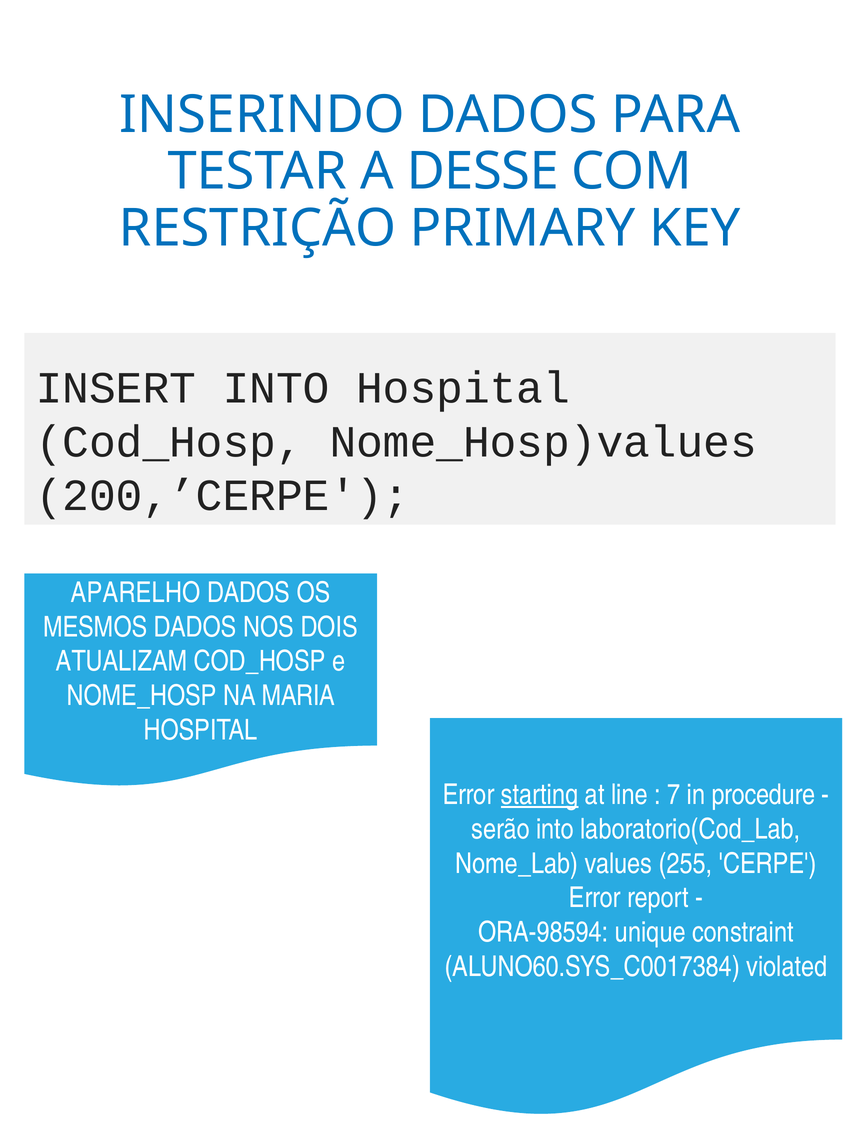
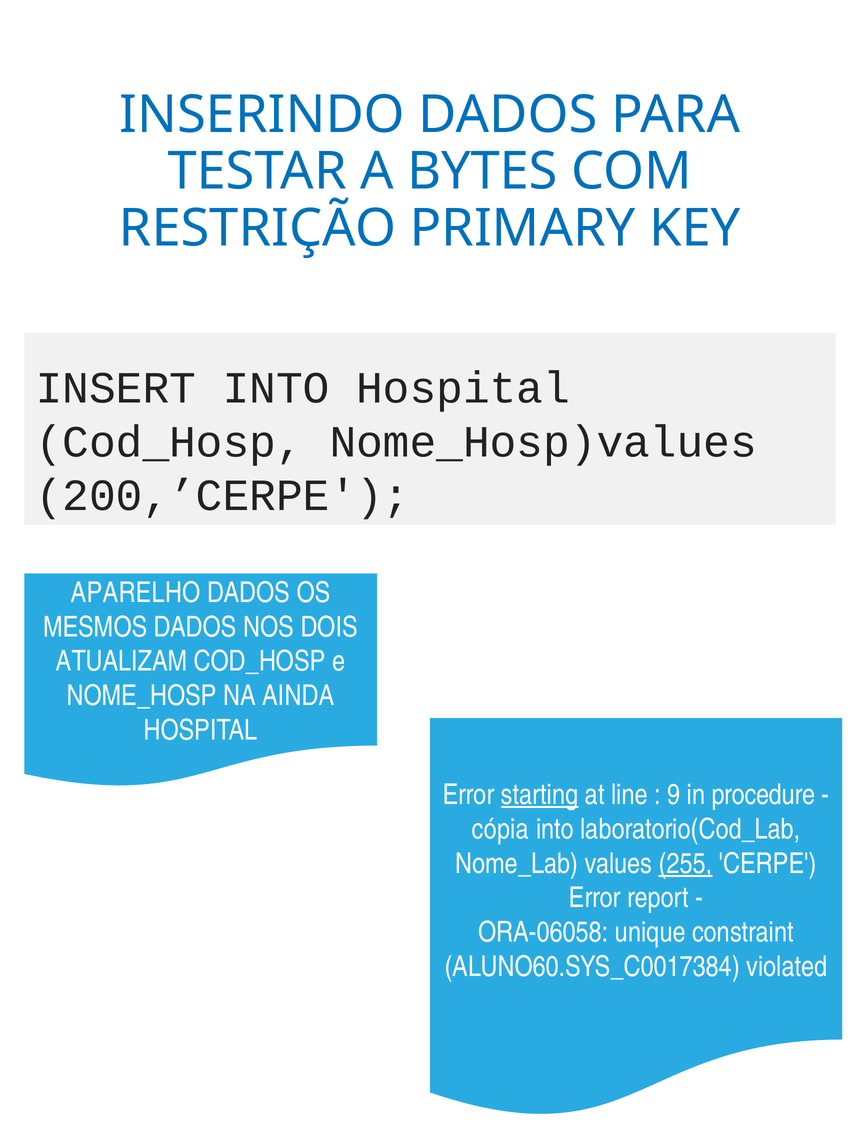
DESSE: DESSE -> BYTES (483, 171)
MARIA: MARIA -> AINDA (298, 696)
7: 7 -> 9 (674, 795)
serão: serão -> cópia (500, 829)
255 underline: none -> present (685, 863)
ORA-98594: ORA-98594 -> ORA-06058 (543, 932)
